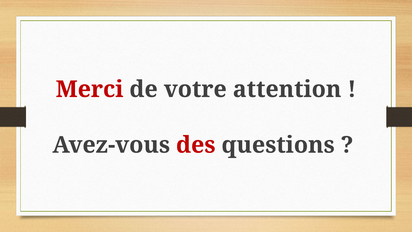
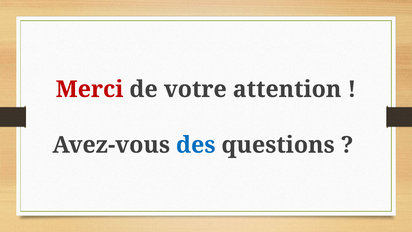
des colour: red -> blue (196, 145)
